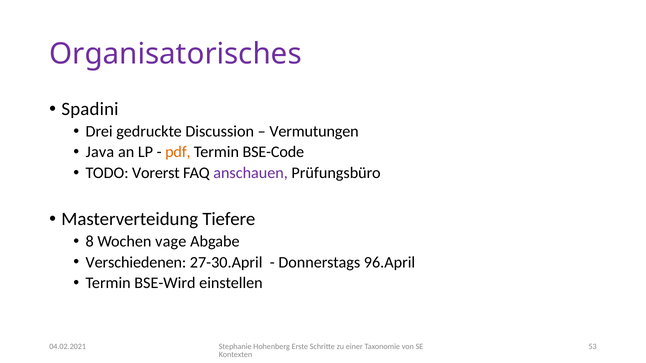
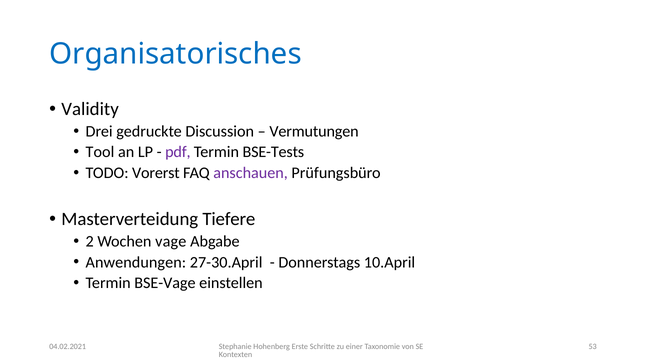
Organisatorisches colour: purple -> blue (176, 54)
Spadini: Spadini -> Validity (90, 109)
Java: Java -> Tool (100, 152)
pdf colour: orange -> purple (178, 152)
BSE-Code: BSE-Code -> BSE-Tests (273, 152)
8: 8 -> 2 (90, 242)
Verschiedenen: Verschiedenen -> Anwendungen (136, 263)
96.April: 96.April -> 10.April (390, 263)
BSE-Wird: BSE-Wird -> BSE-Vage (165, 283)
